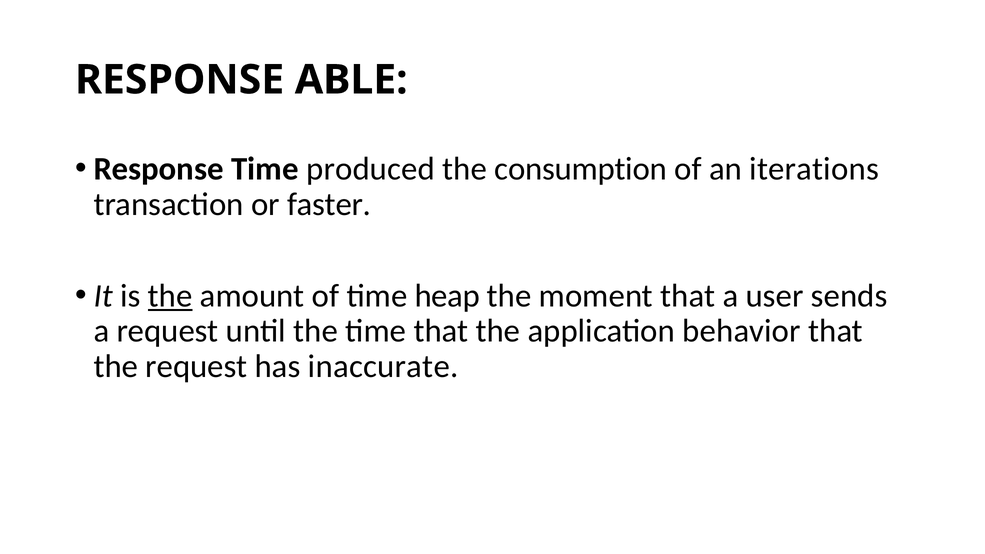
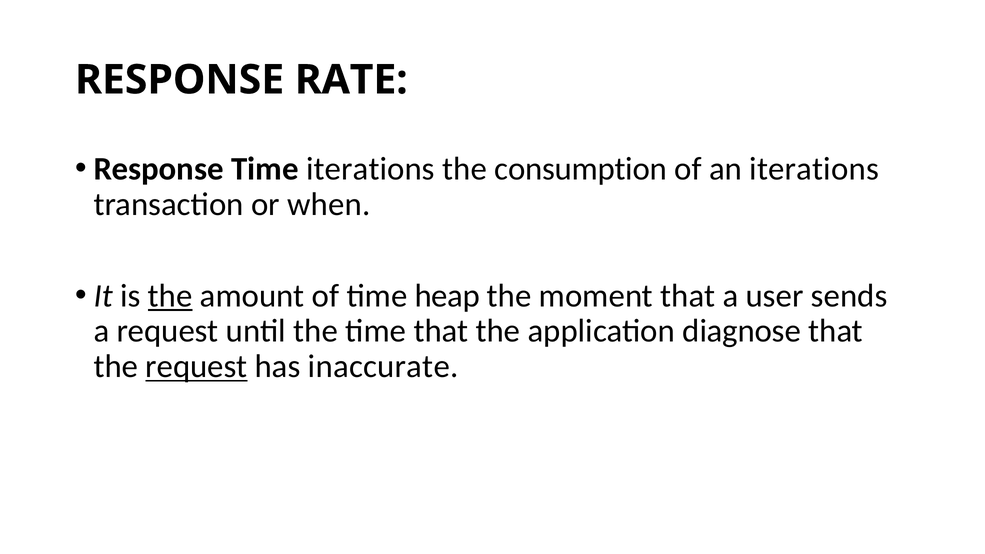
ABLE: ABLE -> RATE (351, 80)
Time produced: produced -> iterations (371, 169)
faster: faster -> when (329, 204)
behavior: behavior -> diagnose (742, 331)
request underline: none -> present (196, 367)
